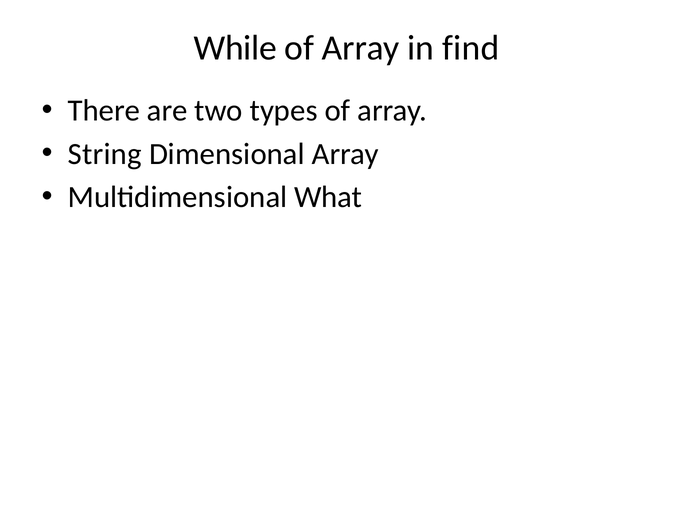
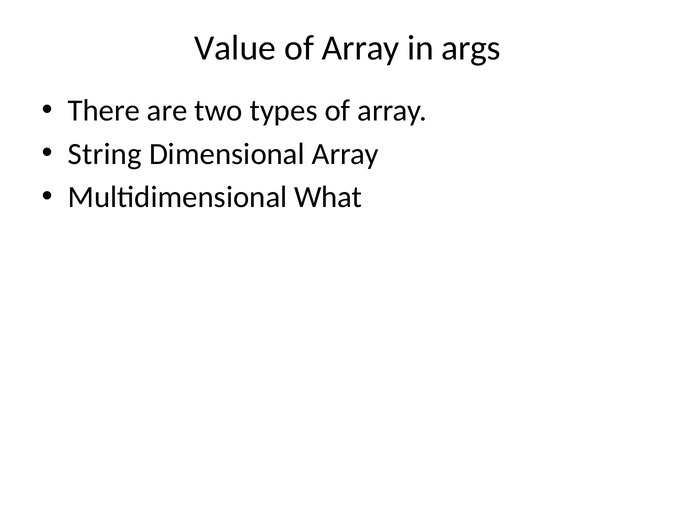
While: While -> Value (235, 48)
find: find -> args (471, 48)
